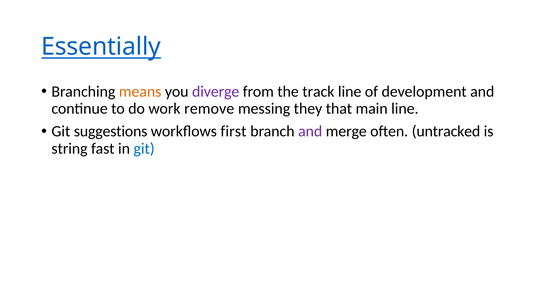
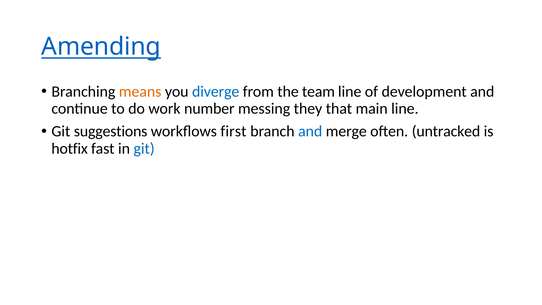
Essentially: Essentially -> Amending (101, 47)
diverge colour: purple -> blue (216, 92)
track: track -> team (318, 92)
remove: remove -> number (209, 109)
and colour: purple -> blue (310, 131)
string: string -> hotfix (70, 148)
